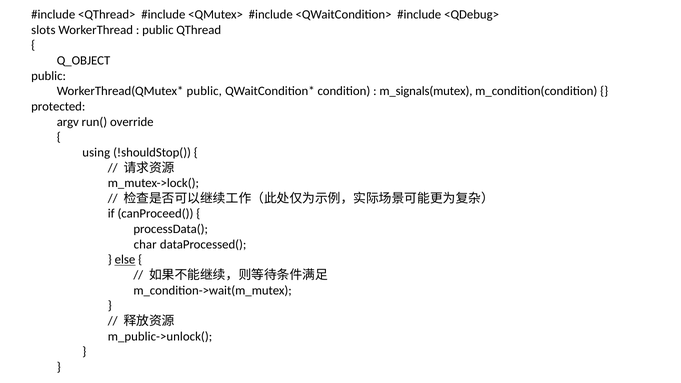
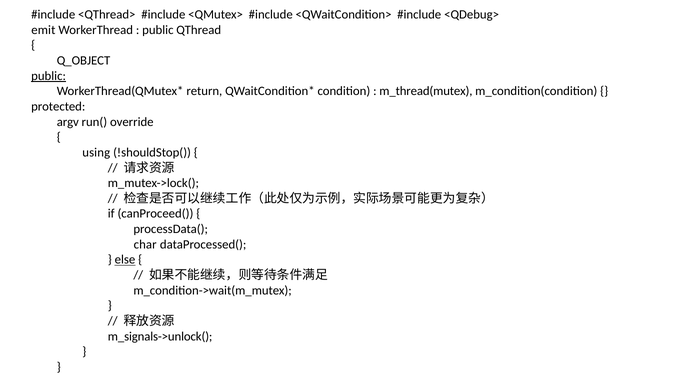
slots: slots -> emit (43, 30)
public underline: none -> present (49, 76)
public: public -> return (204, 91)
m_signals(mutex: m_signals(mutex -> m_thread(mutex (426, 91)
m_public->unlock(: m_public->unlock( -> m_signals->unlock( (160, 336)
